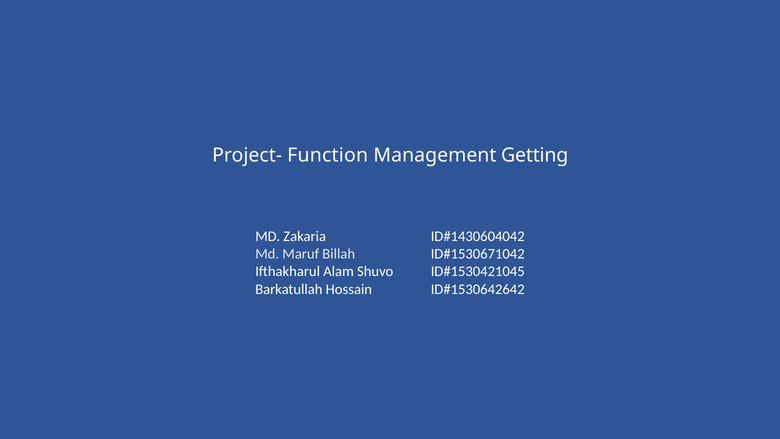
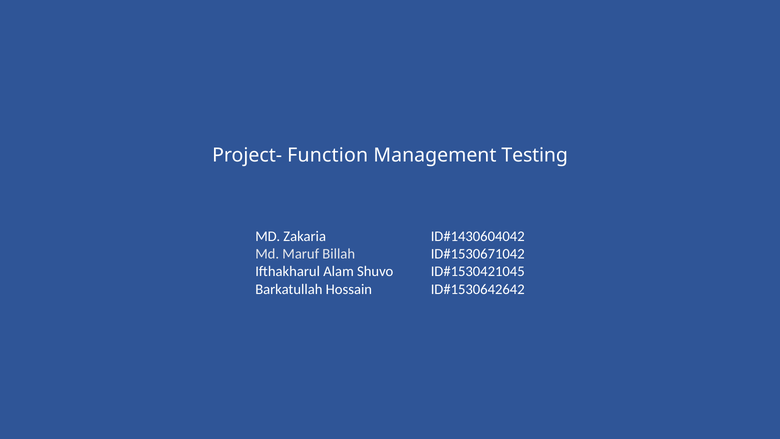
Getting: Getting -> Testing (535, 155)
